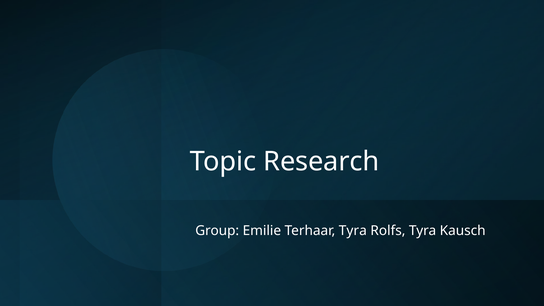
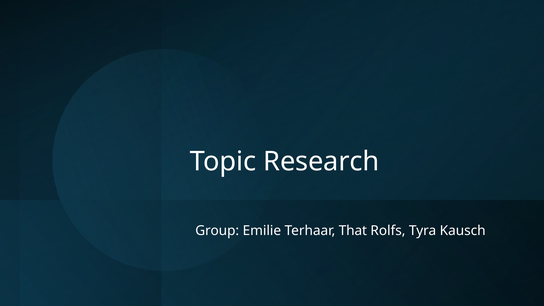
Terhaar Tyra: Tyra -> That (353, 231)
